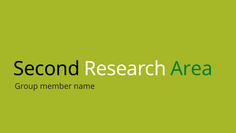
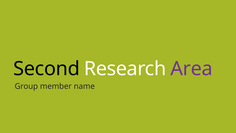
Area colour: green -> purple (192, 69)
